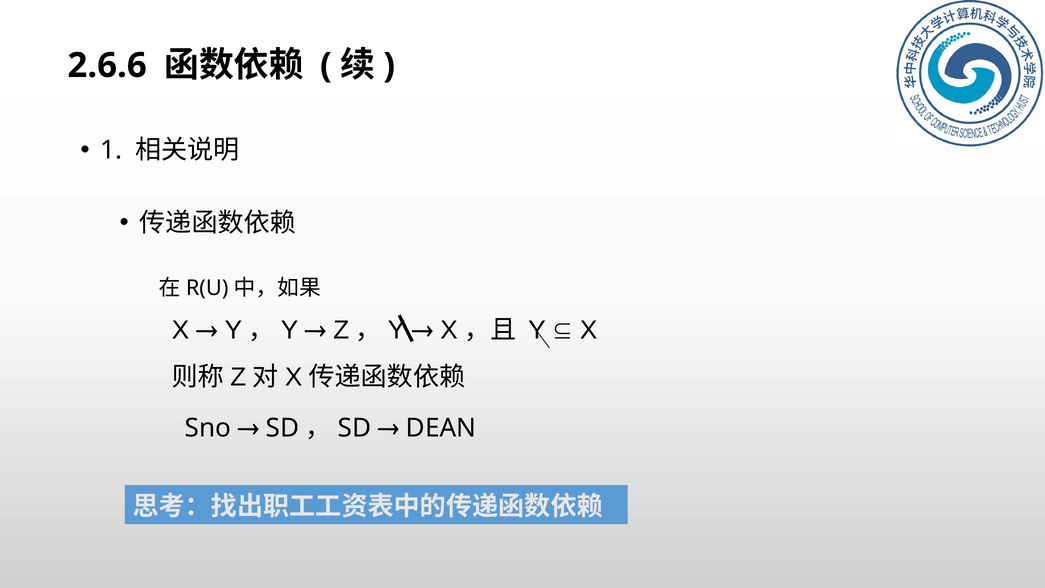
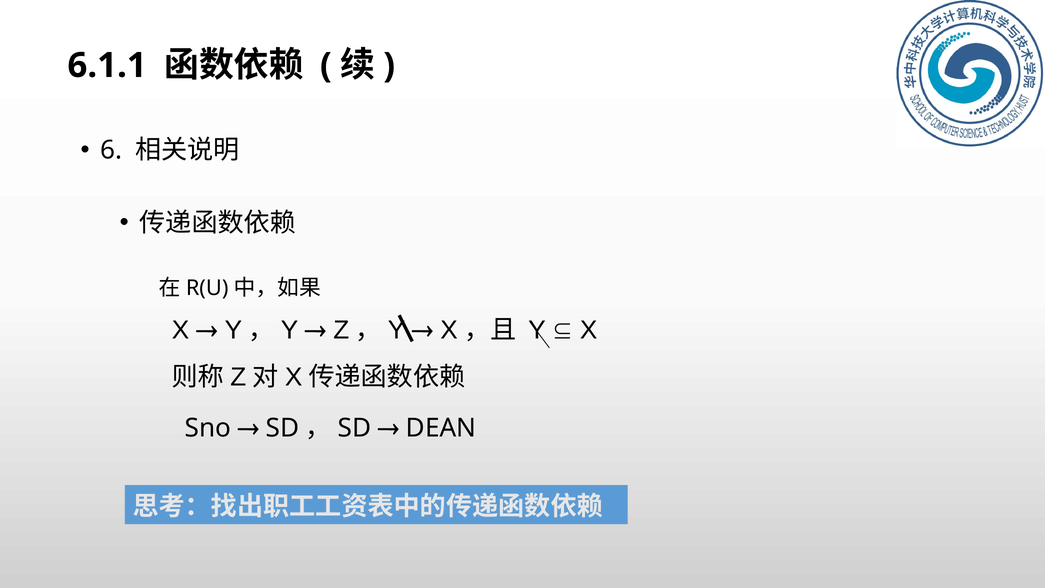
2.6.6: 2.6.6 -> 6.1.1 (107, 65)
1: 1 -> 6 (111, 150)
